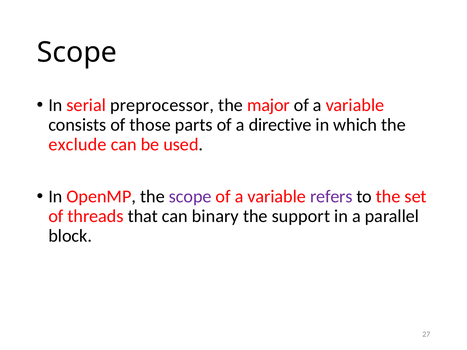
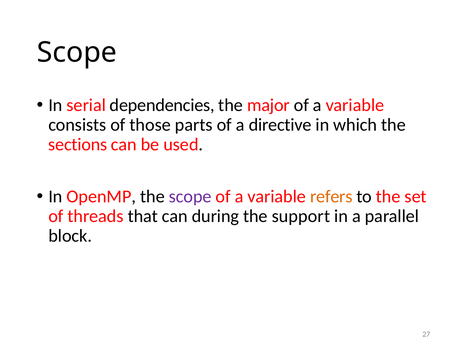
preprocessor: preprocessor -> dependencies (162, 105)
exclude: exclude -> sections (78, 145)
refers colour: purple -> orange (331, 197)
binary: binary -> during (215, 216)
